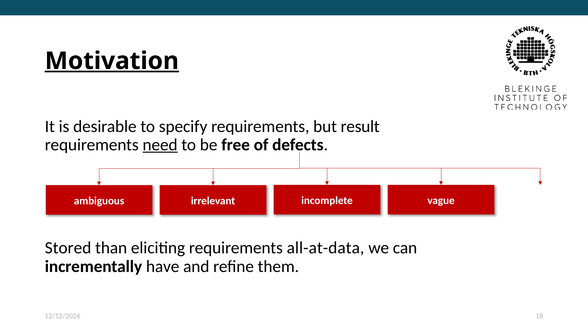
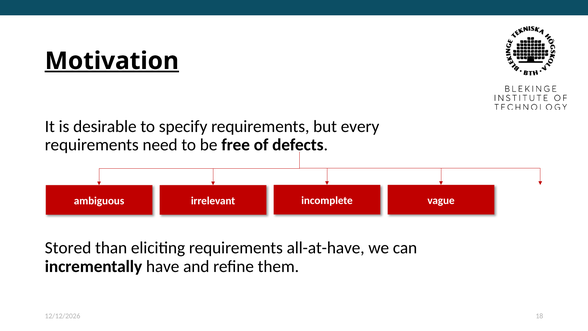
result: result -> every (360, 126)
need underline: present -> none (160, 145)
all-at-data: all-at-data -> all-at-have (326, 248)
